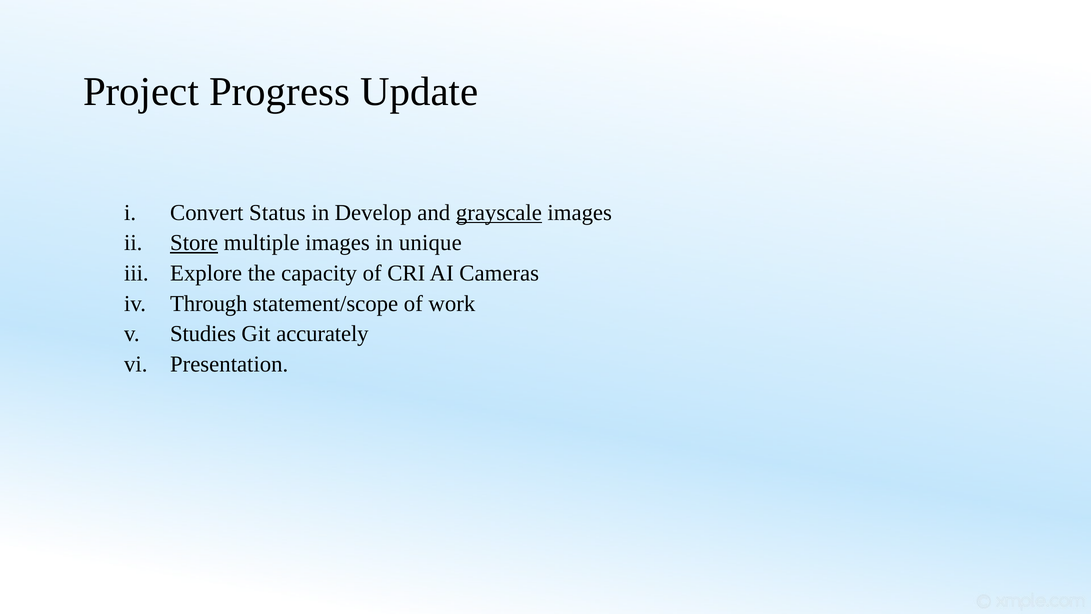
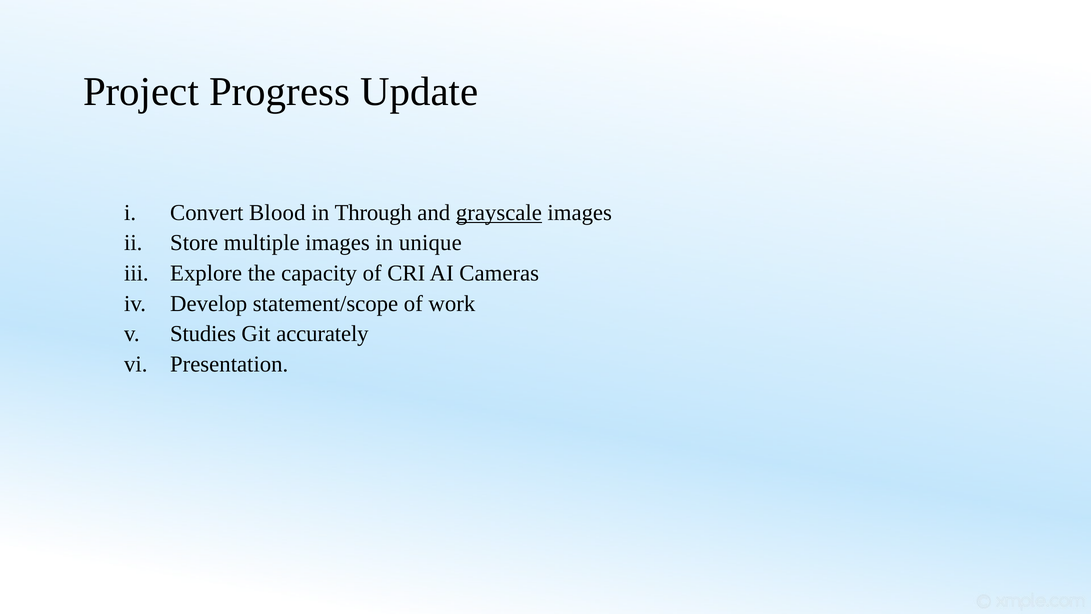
Status: Status -> Blood (277, 213)
Develop: Develop -> Through (373, 213)
Store underline: present -> none (194, 243)
Through: Through -> Develop (209, 303)
